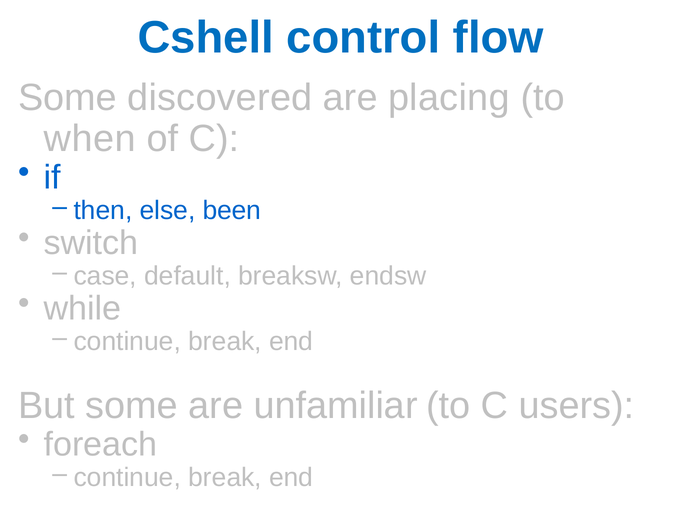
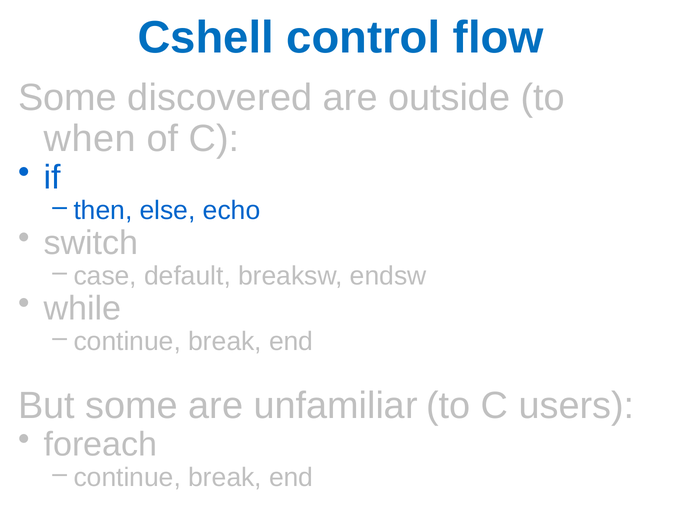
placing: placing -> outside (449, 98)
been: been -> echo (232, 210)
